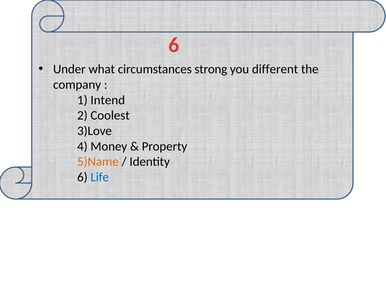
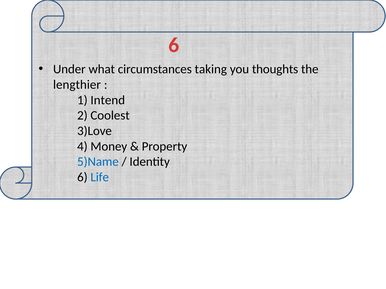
strong: strong -> taking (211, 69)
different: different -> thoughts (275, 69)
company: company -> lengthier (77, 85)
5)Name colour: orange -> blue (98, 162)
